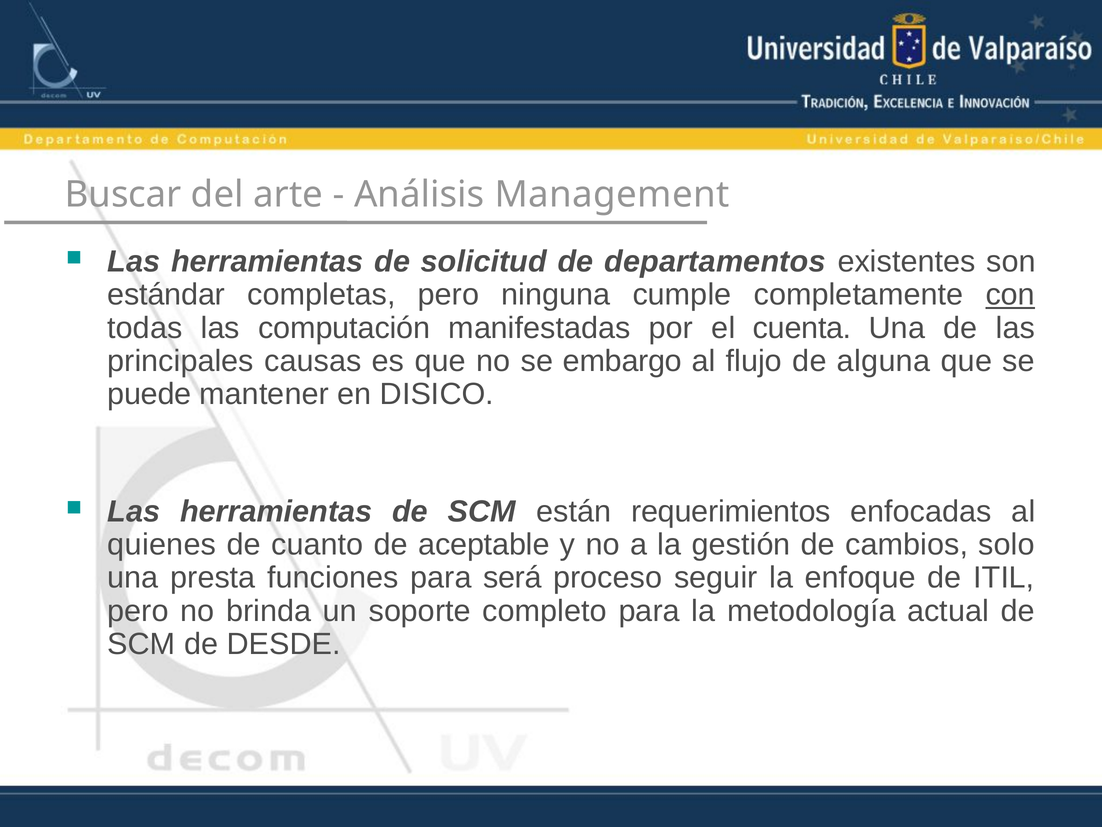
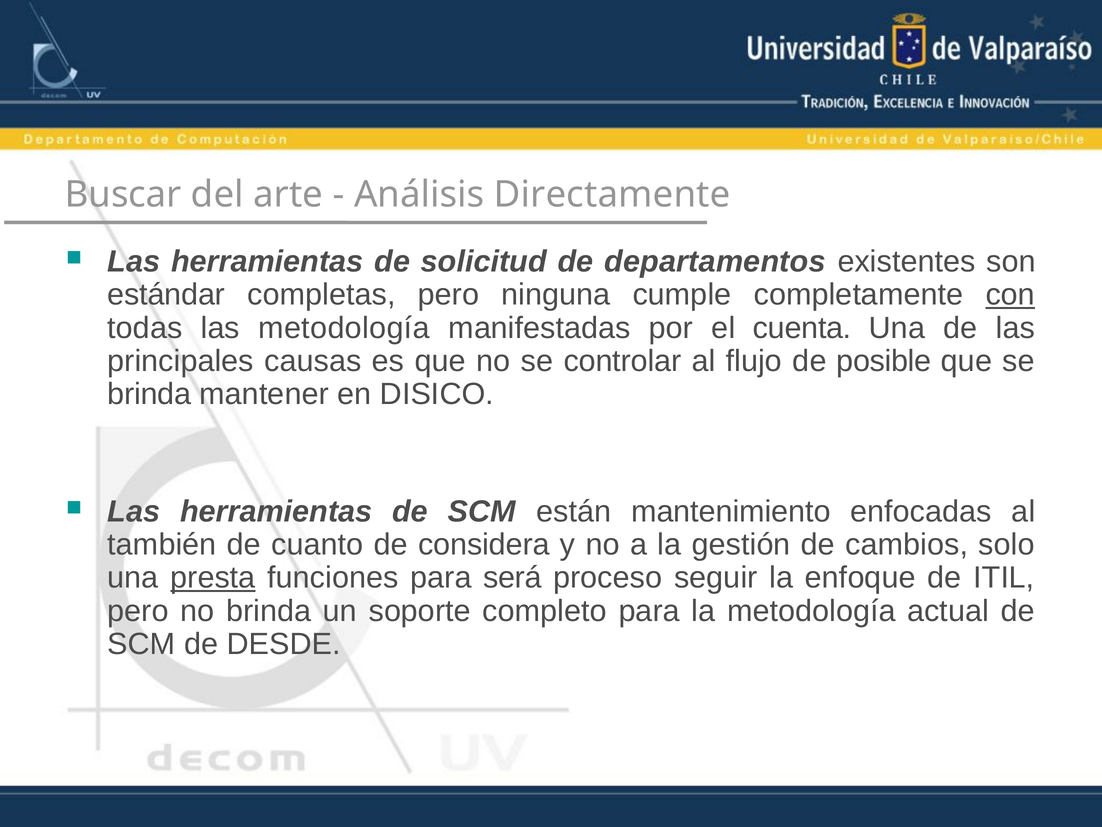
Management: Management -> Directamente (612, 195)
las computación: computación -> metodología (344, 328)
embargo: embargo -> controlar (622, 361)
alguna: alguna -> posible (884, 361)
puede: puede -> brinda (149, 394)
requerimientos: requerimientos -> mantenimiento (731, 511)
quienes: quienes -> también (162, 544)
aceptable: aceptable -> considera (484, 544)
presta underline: none -> present (213, 577)
